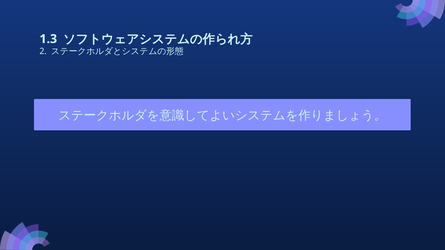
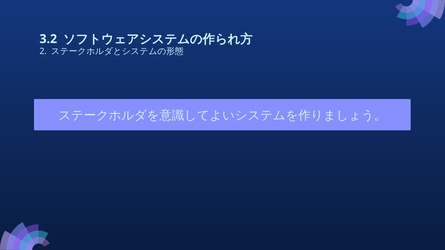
1.3: 1.3 -> 3.2 (48, 39)
